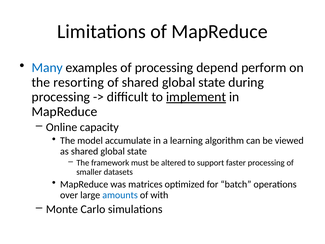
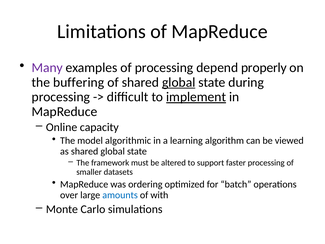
Many colour: blue -> purple (47, 68)
perform: perform -> properly (264, 68)
resorting: resorting -> buffering (79, 82)
global underline: none -> present (179, 82)
accumulate: accumulate -> algorithmic (128, 141)
matrices: matrices -> ordering (145, 184)
